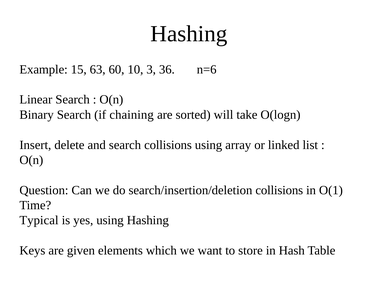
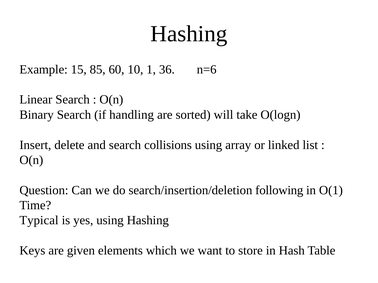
63: 63 -> 85 (98, 70)
3: 3 -> 1 (151, 70)
chaining: chaining -> handling (132, 115)
search/insertion/deletion collisions: collisions -> following (279, 190)
